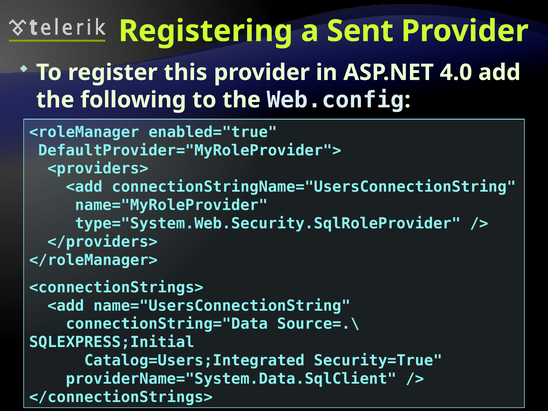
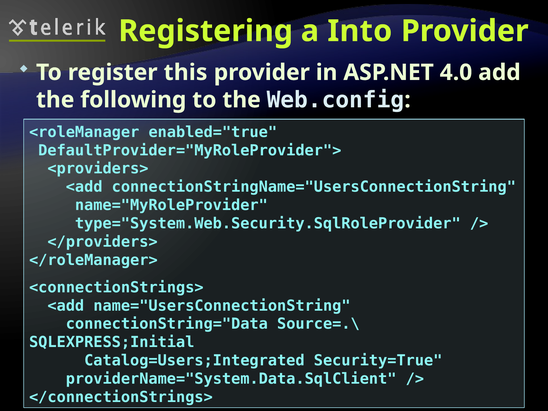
Sent: Sent -> Into (360, 31)
